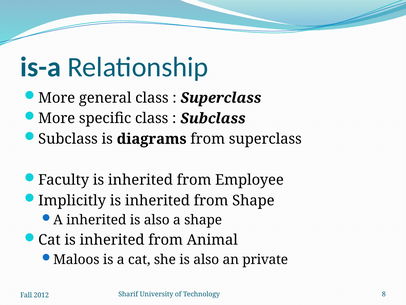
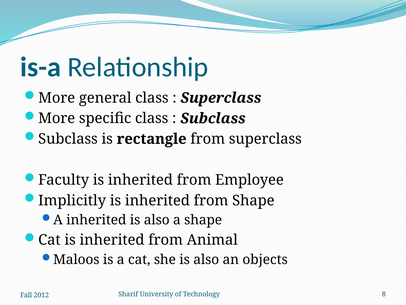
diagrams: diagrams -> rectangle (152, 139)
private: private -> objects (265, 259)
